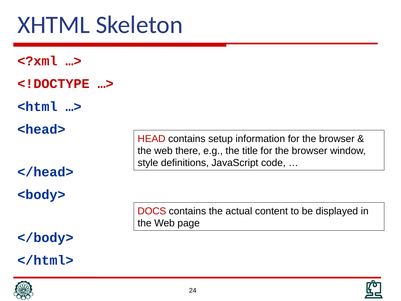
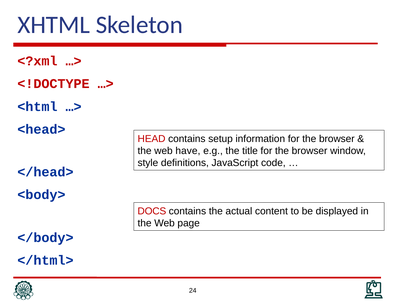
there: there -> have (188, 151)
